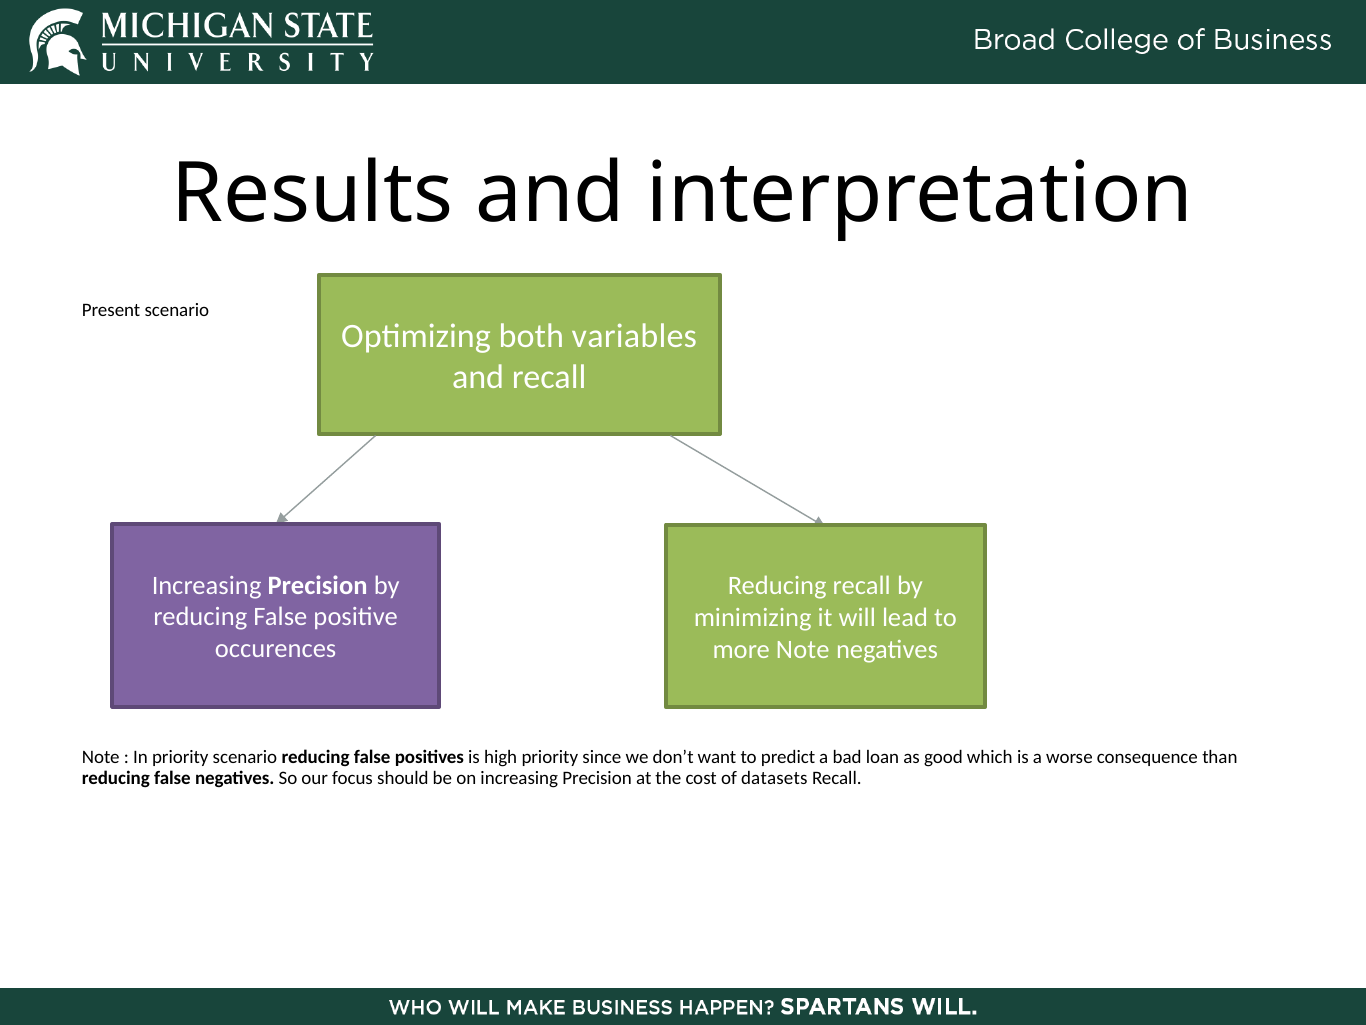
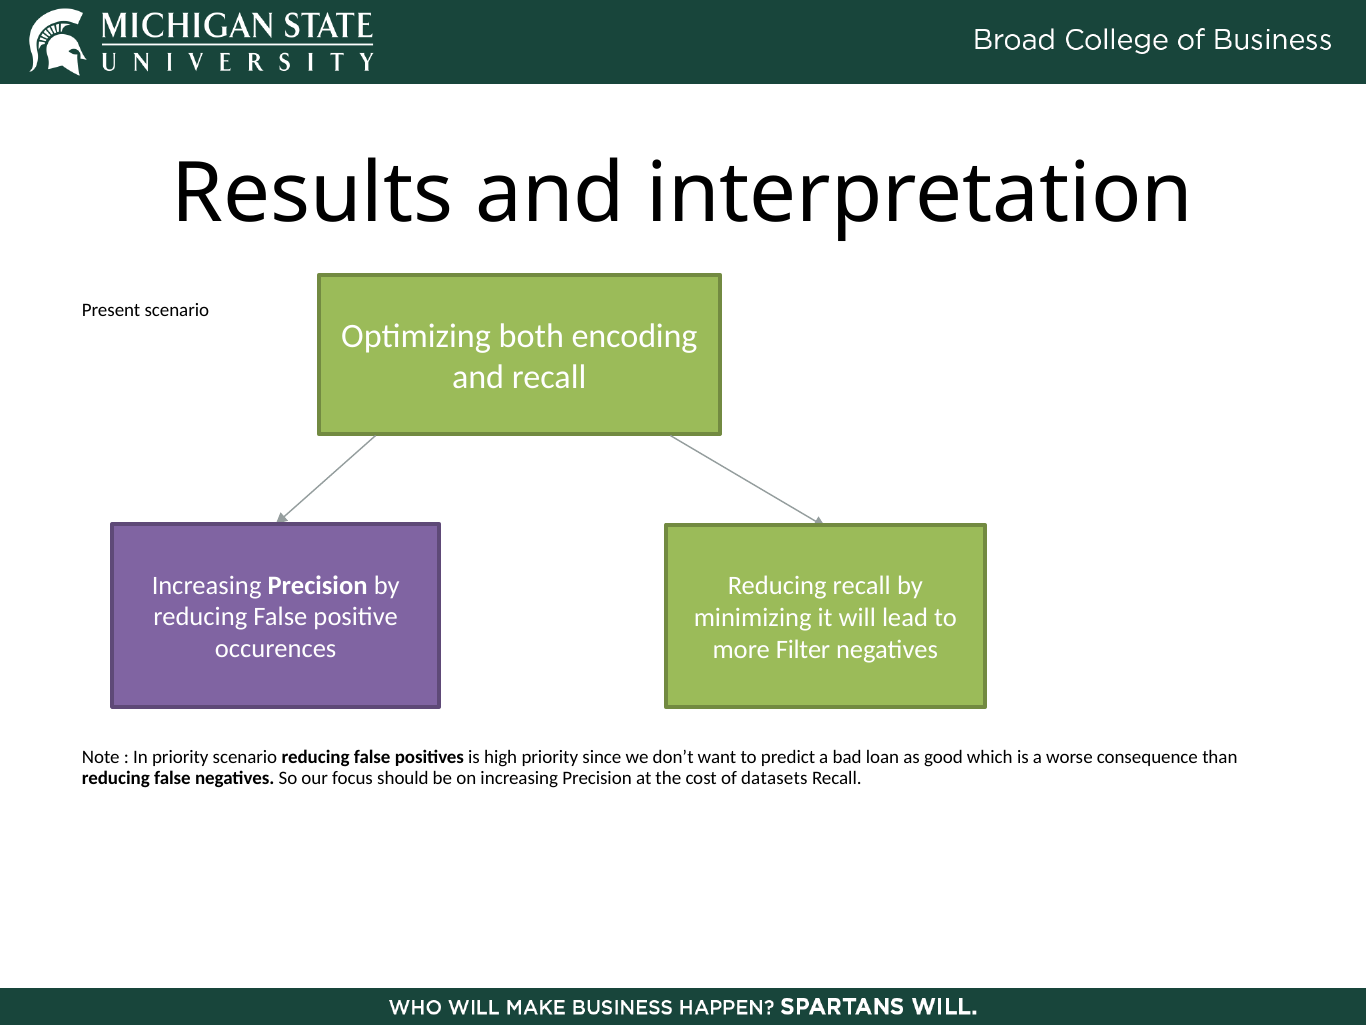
variables: variables -> encoding (635, 336)
more Note: Note -> Filter (803, 649)
